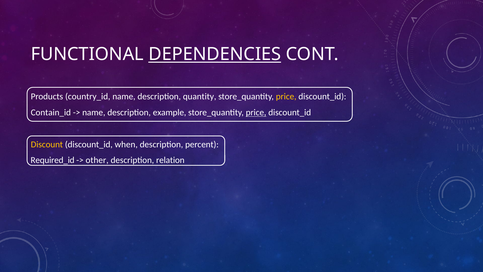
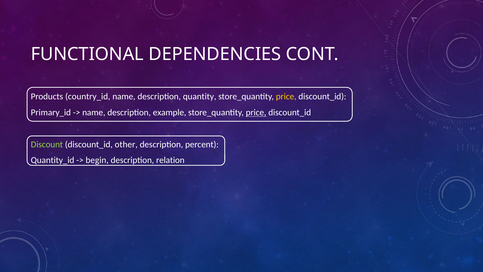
DEPENDENCIES underline: present -> none (215, 54)
Contain_id: Contain_id -> Primary_id (51, 112)
Discount colour: yellow -> light green (47, 144)
when: when -> other (126, 144)
Required_id: Required_id -> Quantity_id (53, 160)
other: other -> begin (97, 160)
